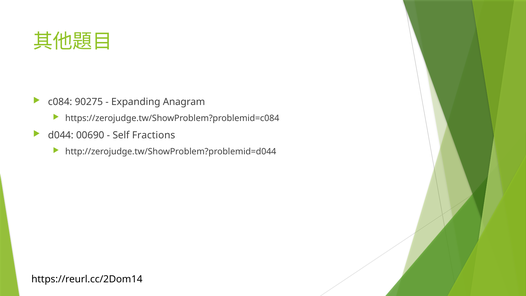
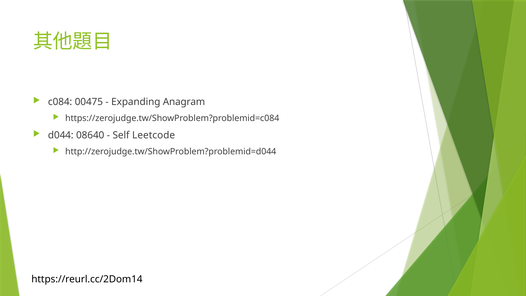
90275: 90275 -> 00475 (89, 102)
00690: 00690 -> 08640 (90, 135)
Fractions: Fractions -> Leetcode (154, 135)
